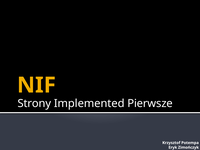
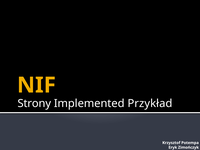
Pierwsze: Pierwsze -> Przykład (150, 103)
